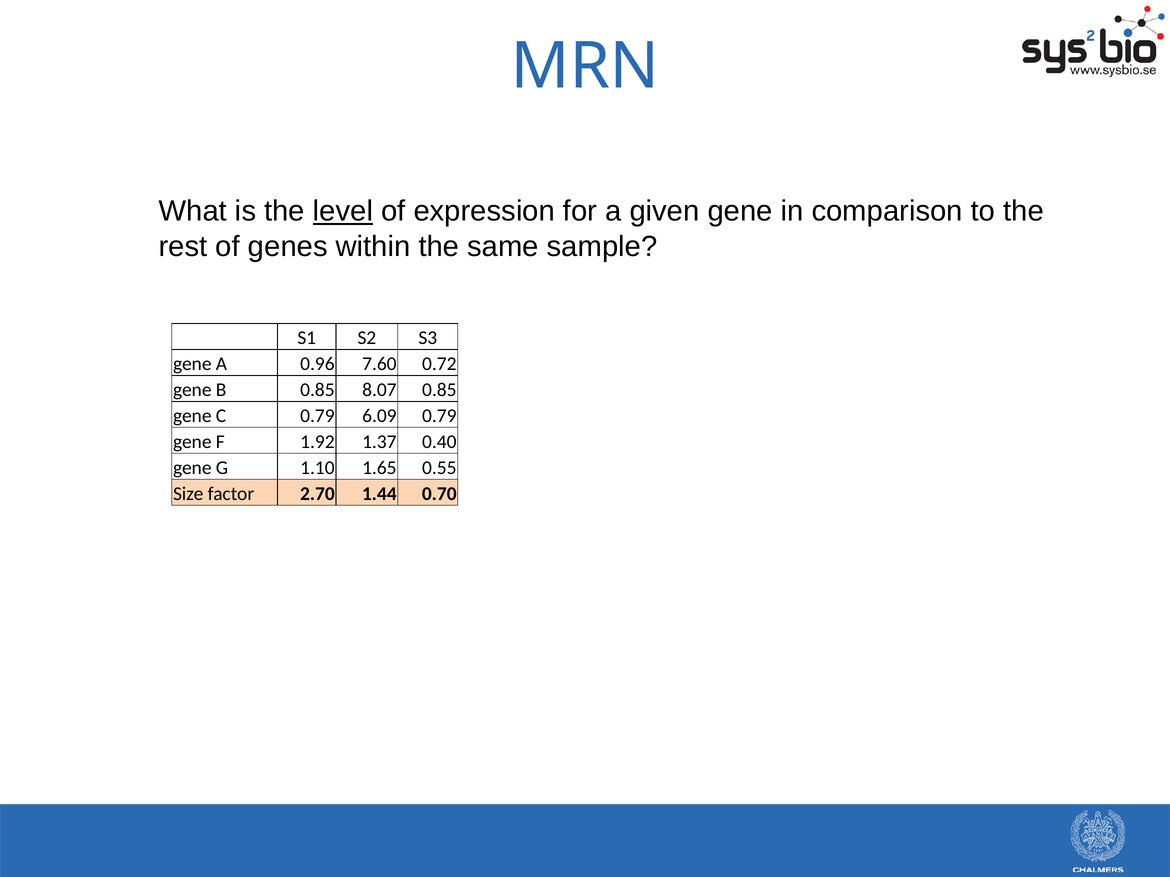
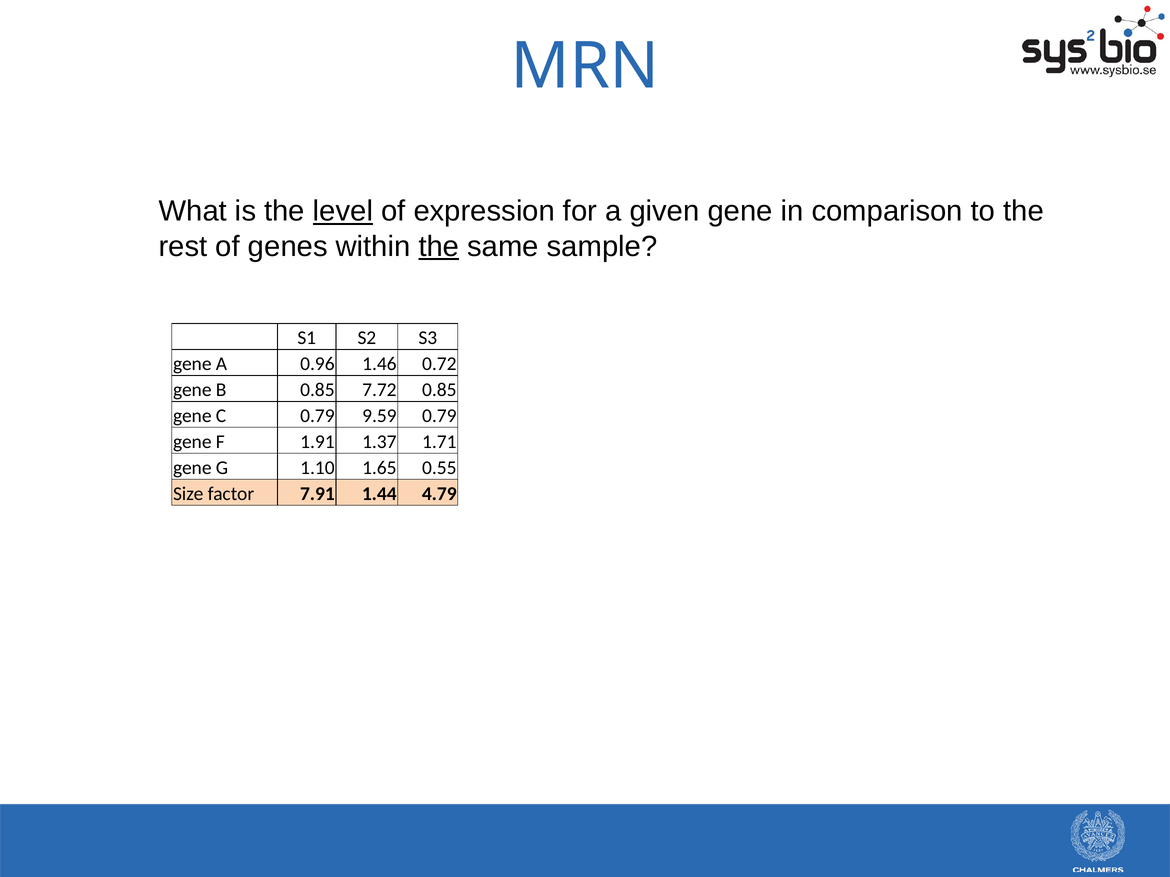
the underline: none -> present (439, 247)
7.60: 7.60 -> 1.46 (379, 364)
8.07: 8.07 -> 7.72 (379, 390)
6.09: 6.09 -> 9.59 (379, 416)
1.92: 1.92 -> 1.91 (317, 442)
0.40: 0.40 -> 1.71 (439, 442)
2.70: 2.70 -> 7.91 (317, 494)
0.70: 0.70 -> 4.79 (439, 494)
